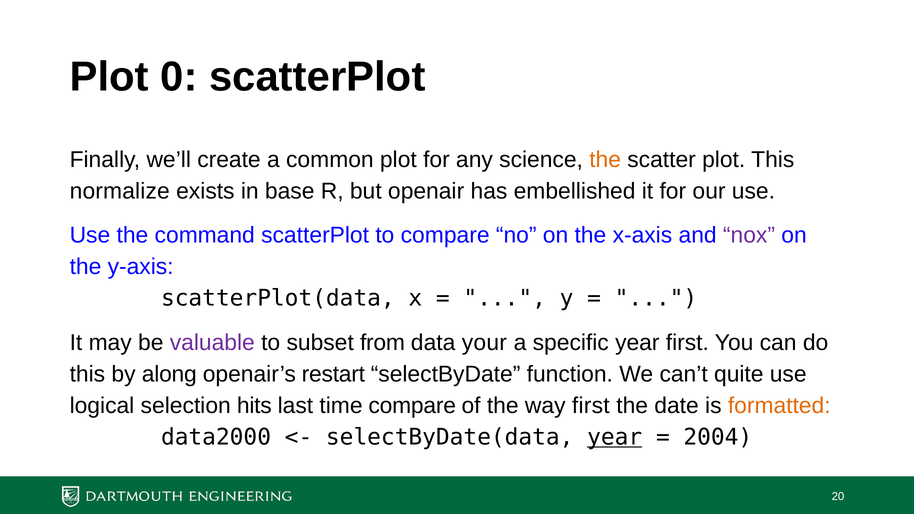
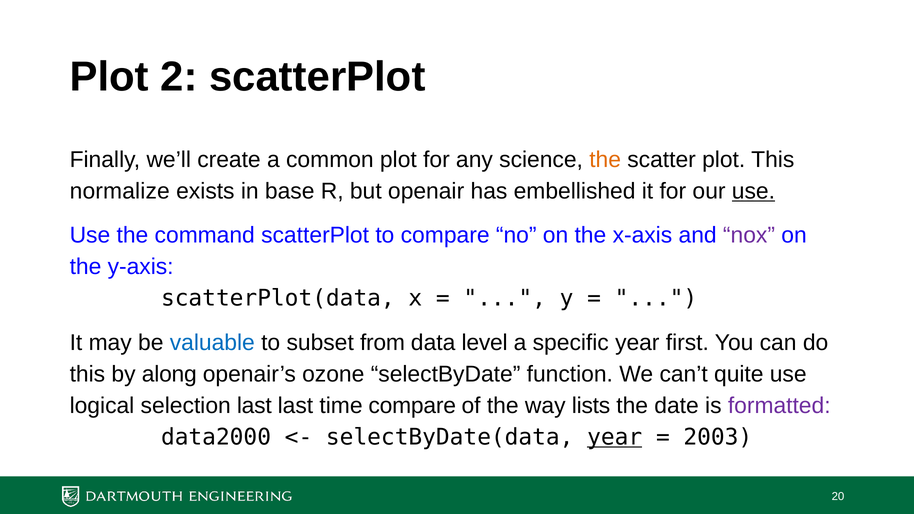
0: 0 -> 2 (179, 77)
use underline: none -> present (753, 191)
valuable colour: purple -> blue (212, 343)
your: your -> level (485, 343)
restart: restart -> ozone (333, 374)
selection hits: hits -> last (254, 406)
way first: first -> lists (591, 406)
formatted colour: orange -> purple (779, 406)
2004: 2004 -> 2003 (718, 437)
